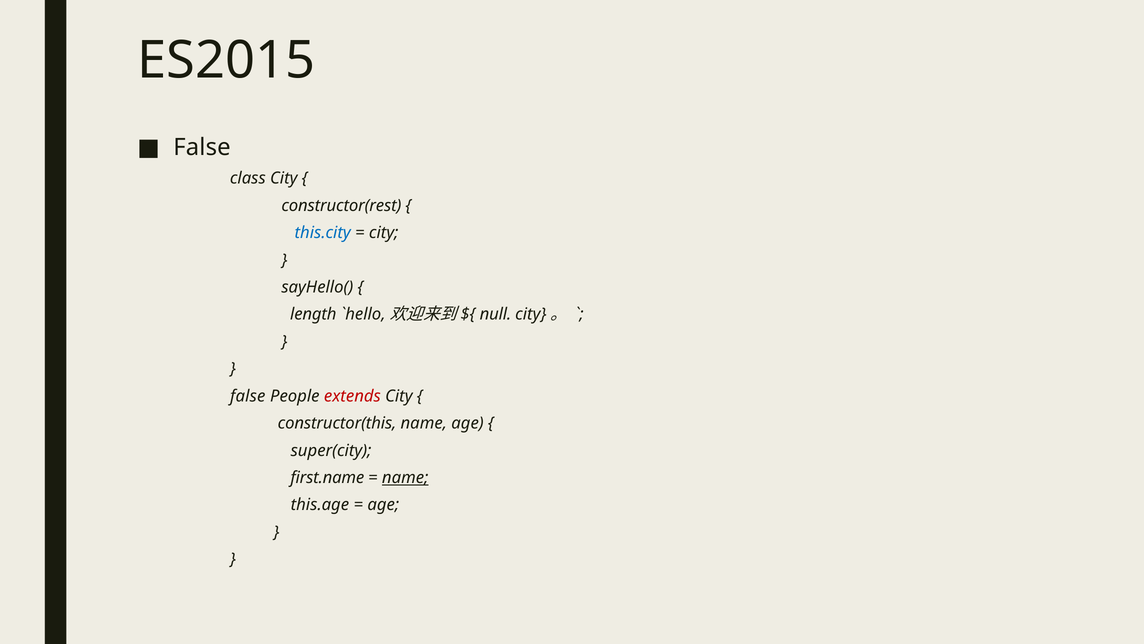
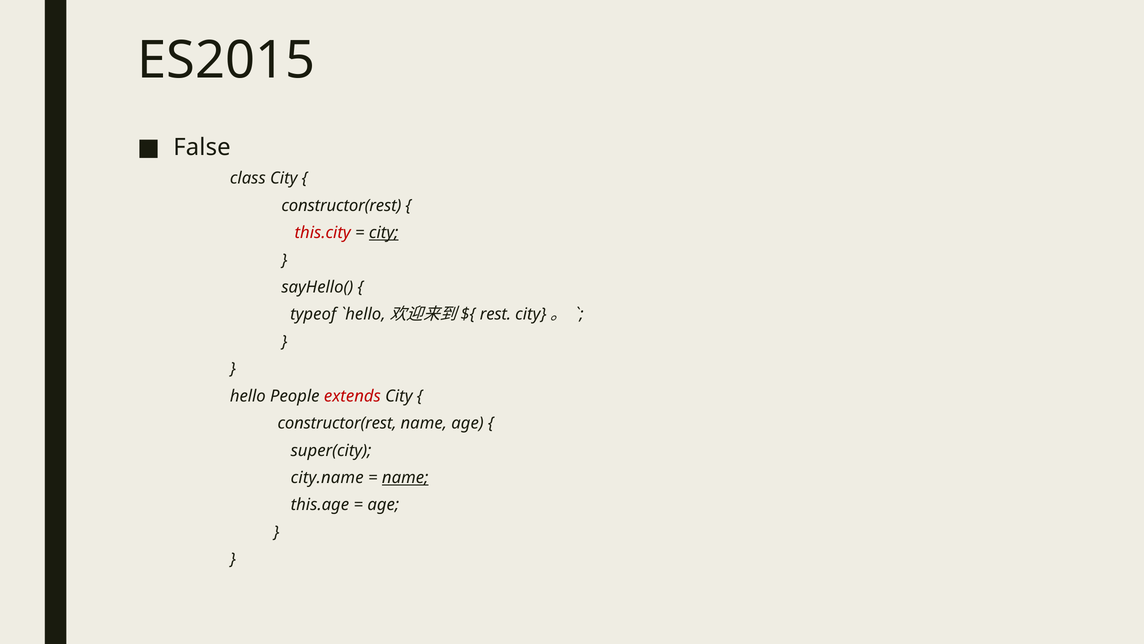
this.city colour: blue -> red (323, 233)
city underline: none -> present (384, 233)
length: length -> typeof (313, 314)
null: null -> rest (495, 314)
false: false -> hello (248, 396)
constructor(this: constructor(this -> constructor(rest (337, 423)
first.name: first.name -> city.name (327, 477)
